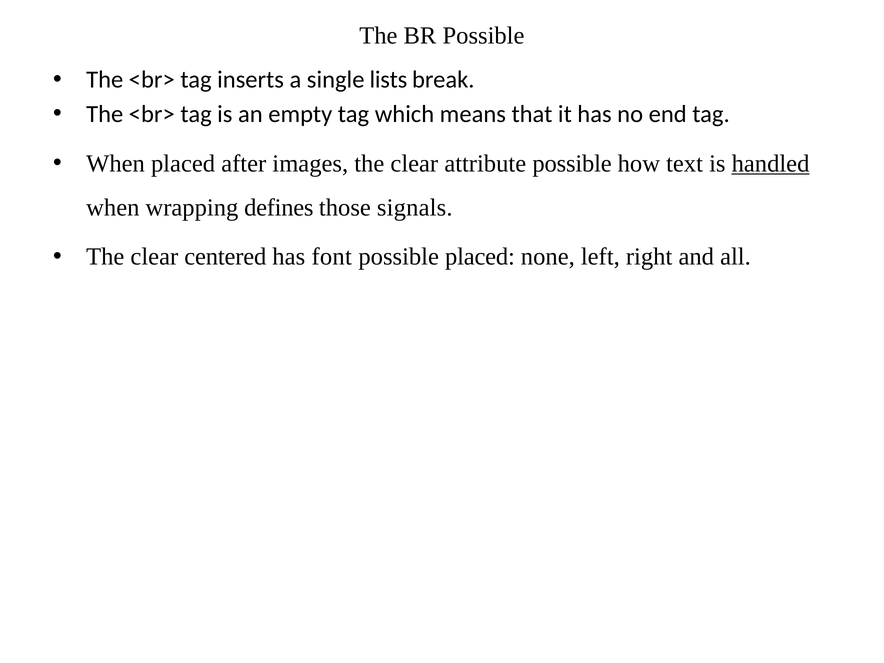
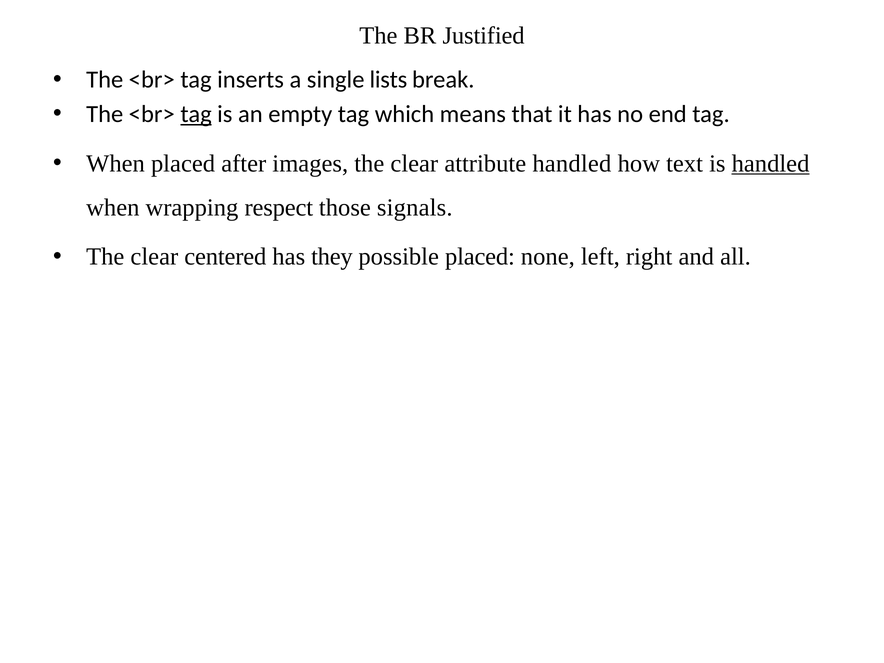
BR Possible: Possible -> Justified (484, 36)
tag underline: none -> present (196, 114)
attribute possible: possible -> handled (572, 163)
defines: defines -> respect (279, 208)
font: font -> they (332, 257)
